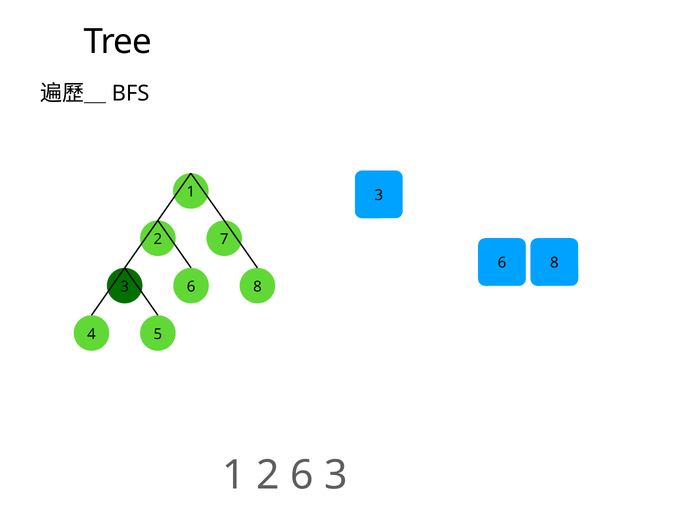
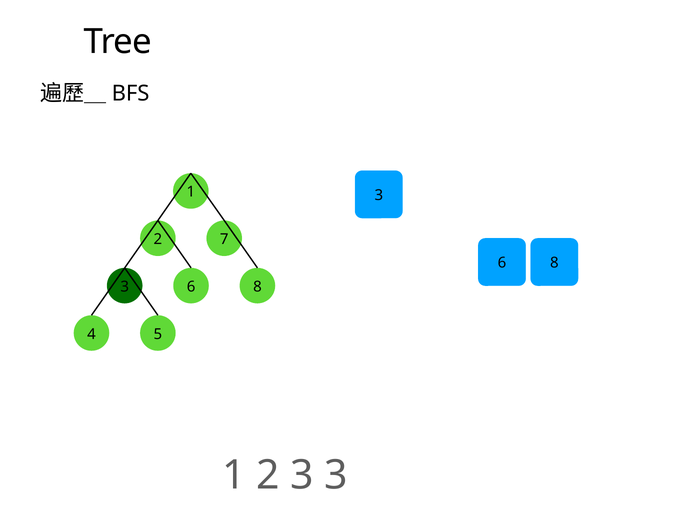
2 6: 6 -> 3 (302, 476)
